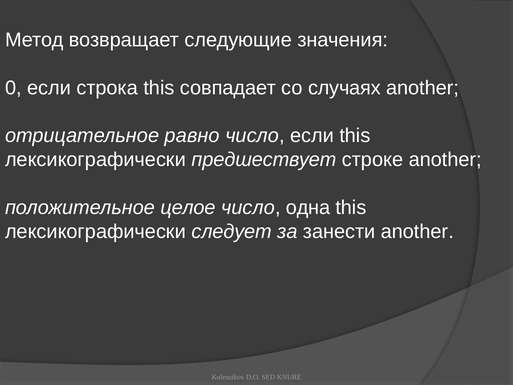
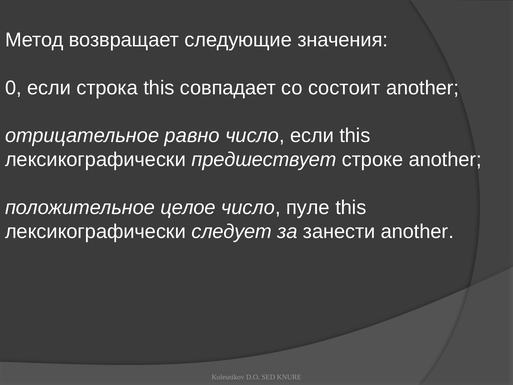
случаях: случаях -> состоит (344, 88)
одна: одна -> пуле (308, 208)
